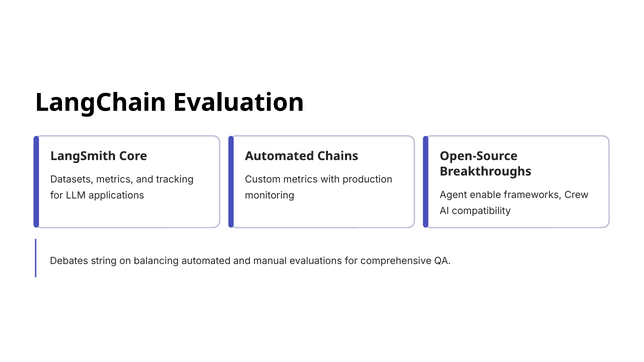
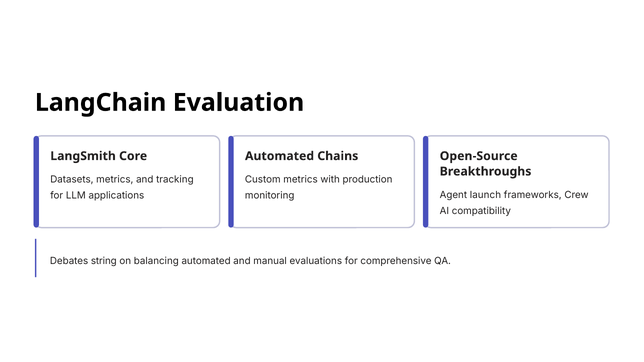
enable: enable -> launch (485, 195)
